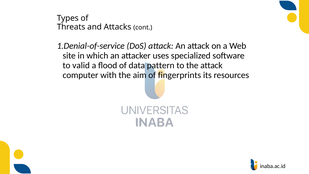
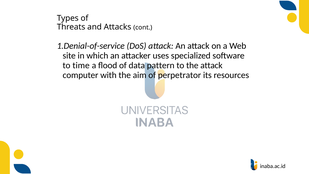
valid: valid -> time (81, 65)
fingerprints: fingerprints -> perpetrator (180, 75)
